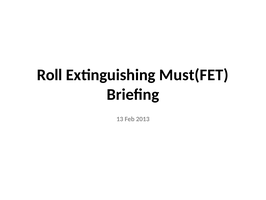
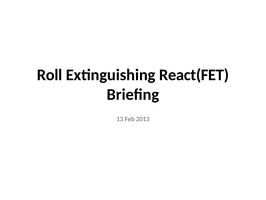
Must(FET: Must(FET -> React(FET (194, 75)
